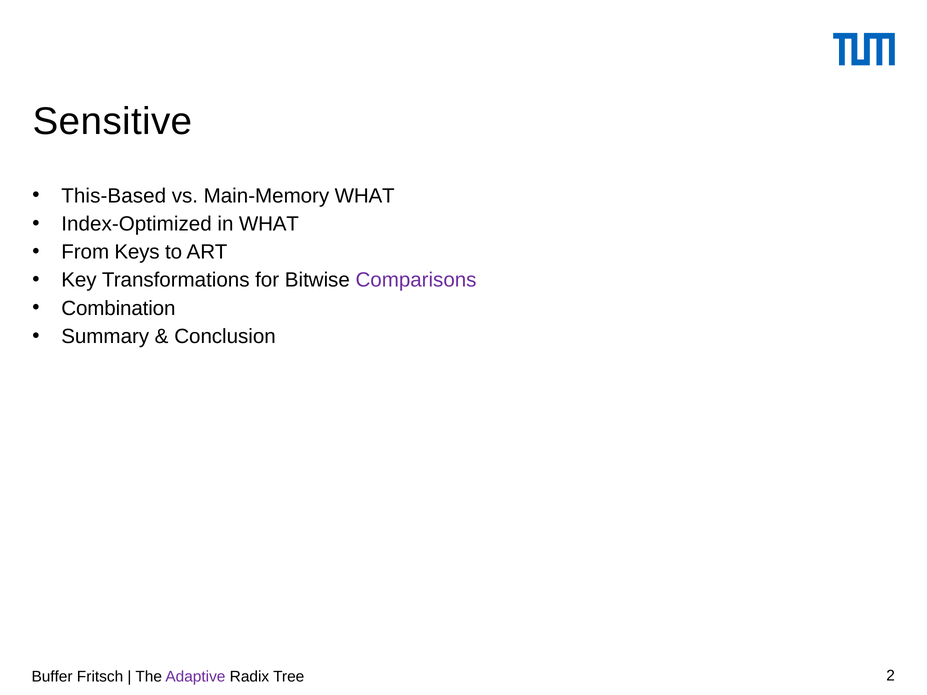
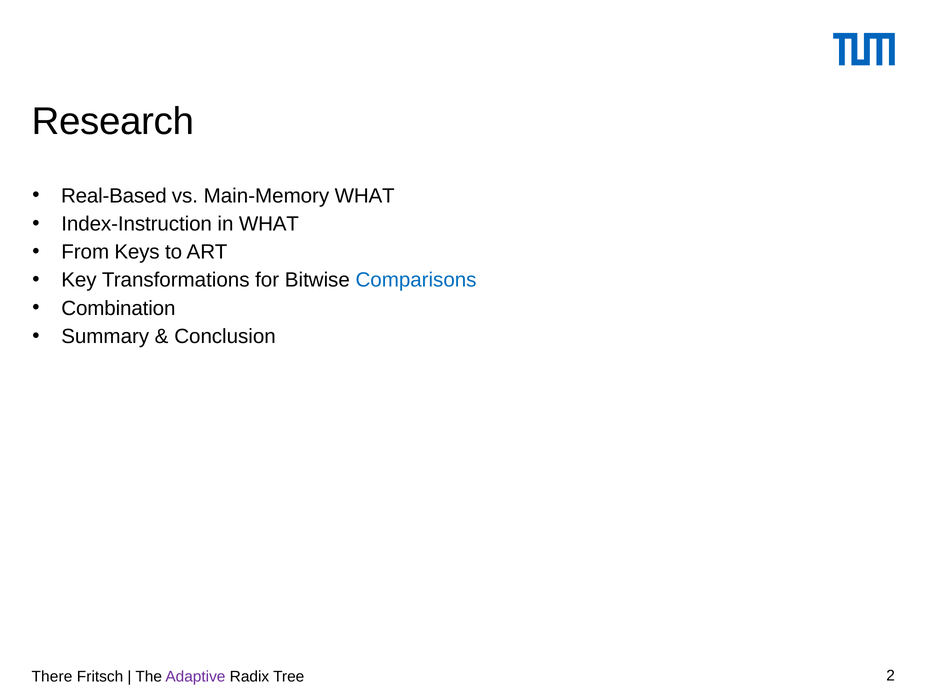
Sensitive: Sensitive -> Research (113, 122)
This-Based: This-Based -> Real-Based (114, 196)
Index-Optimized: Index-Optimized -> Index-Instruction (137, 224)
Comparisons colour: purple -> blue (416, 280)
Buffer: Buffer -> There (52, 677)
